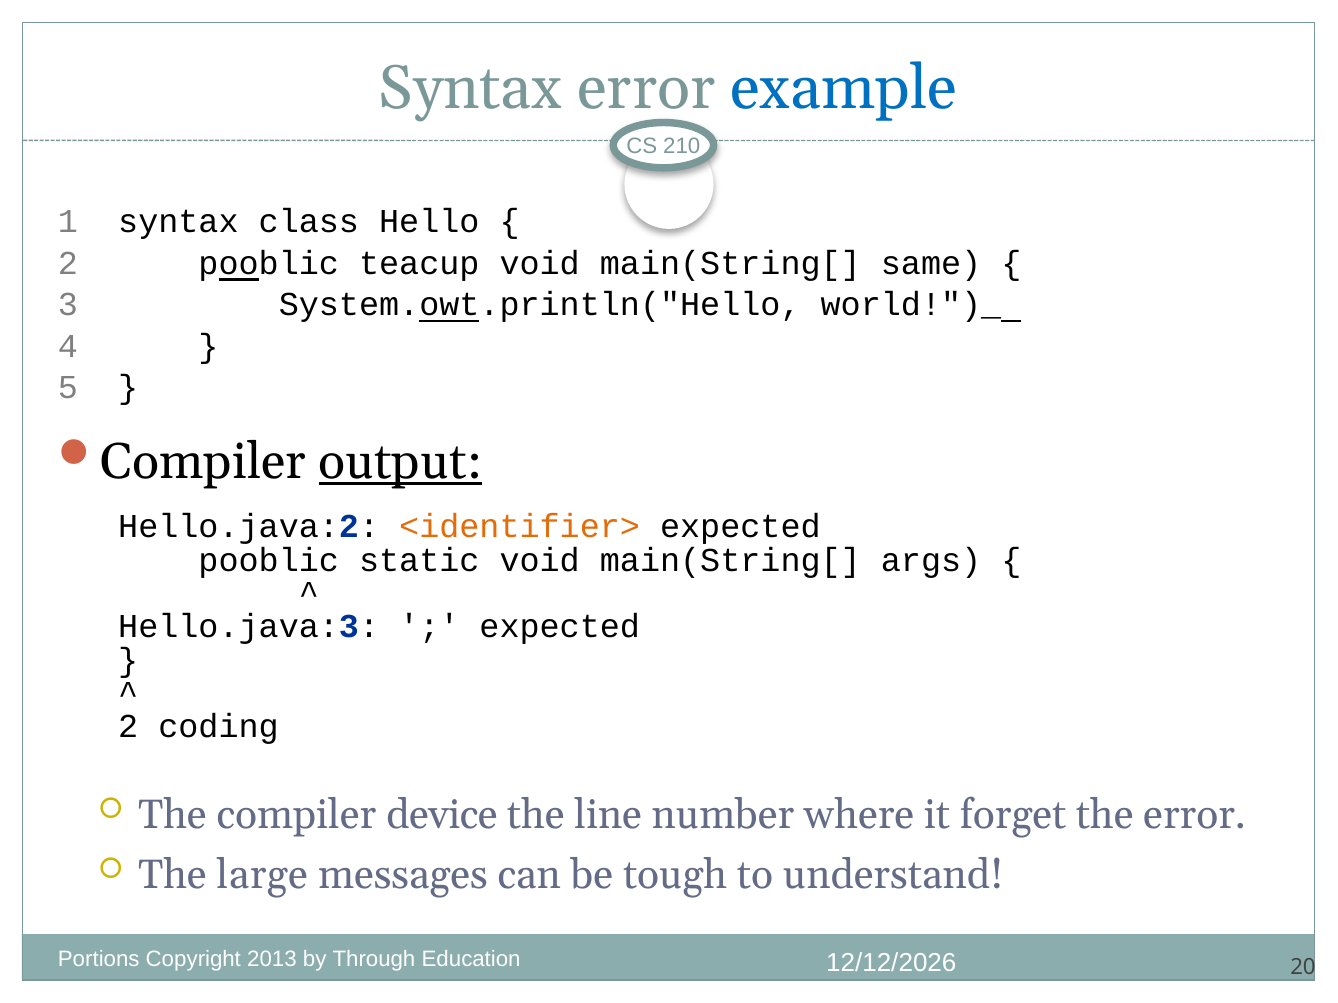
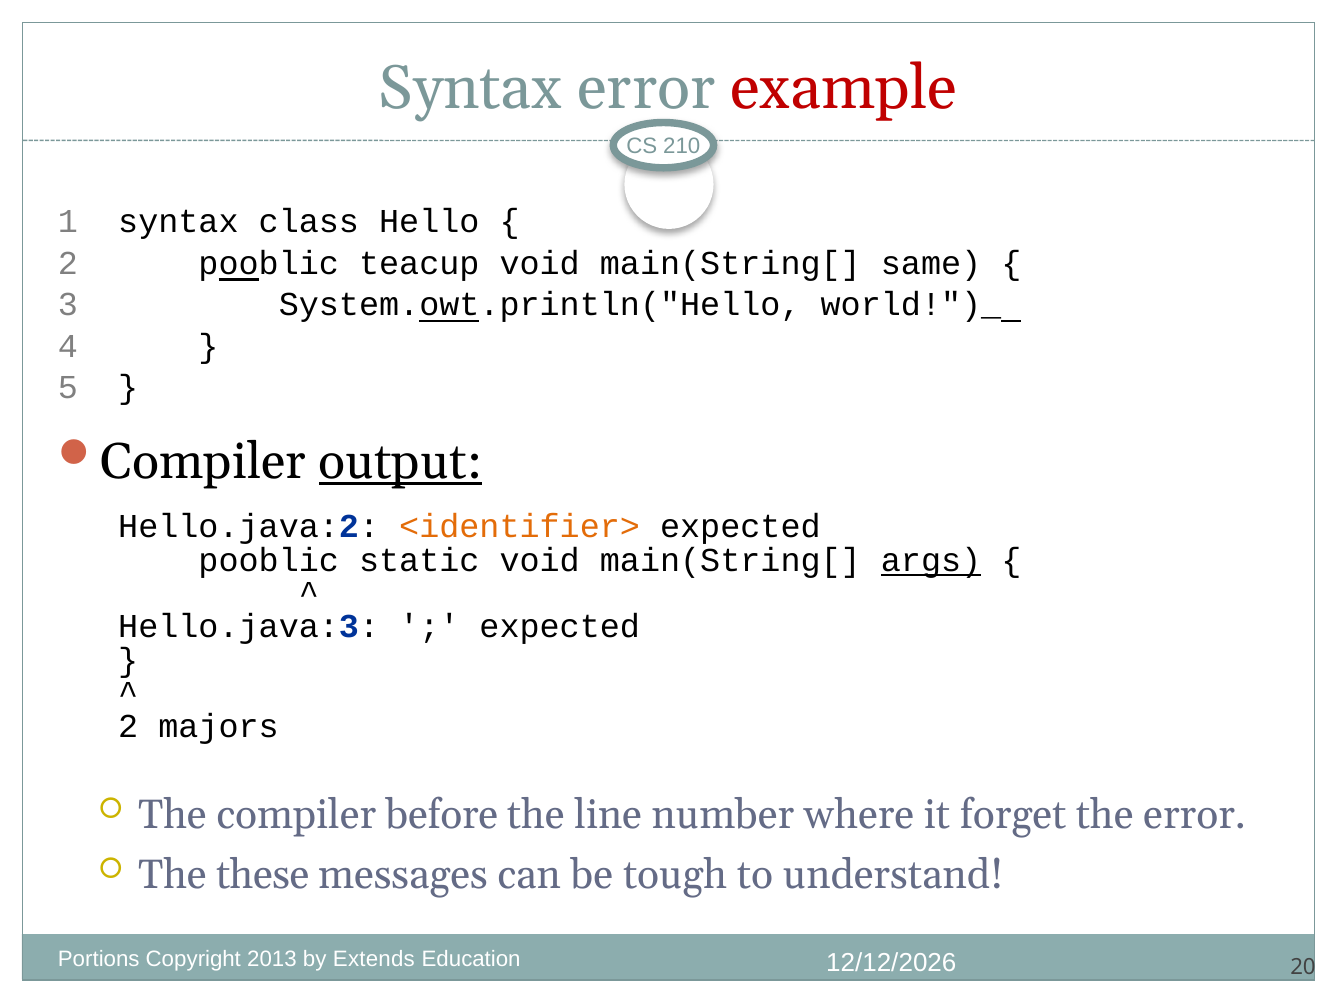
example colour: blue -> red (844, 89)
args underline: none -> present (931, 561)
coding: coding -> majors (219, 727)
device: device -> before (442, 815)
large: large -> these (263, 875)
Through: Through -> Extends (374, 960)
